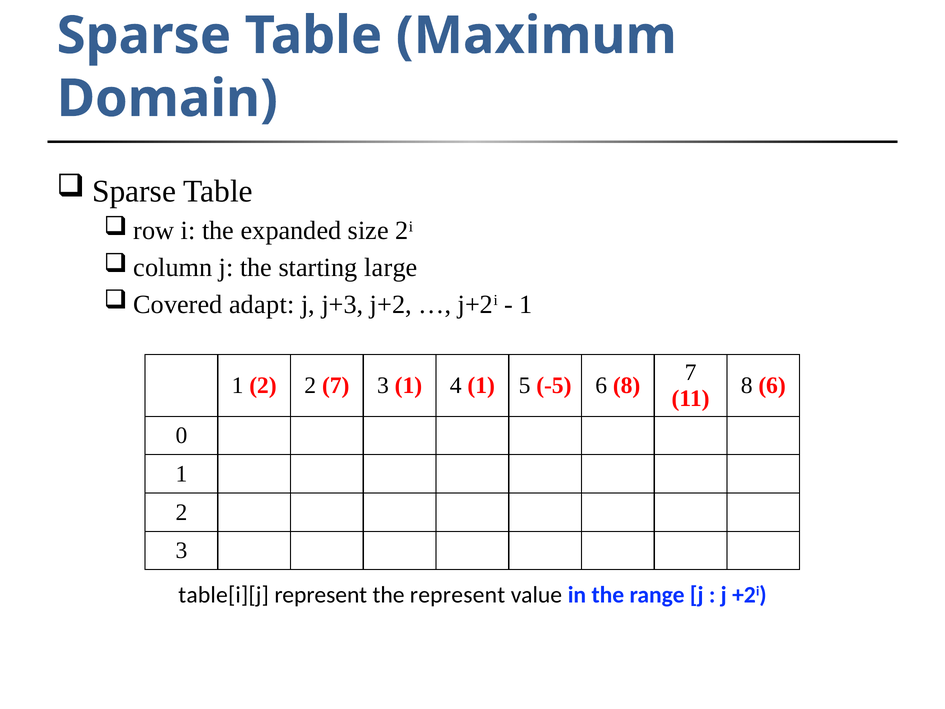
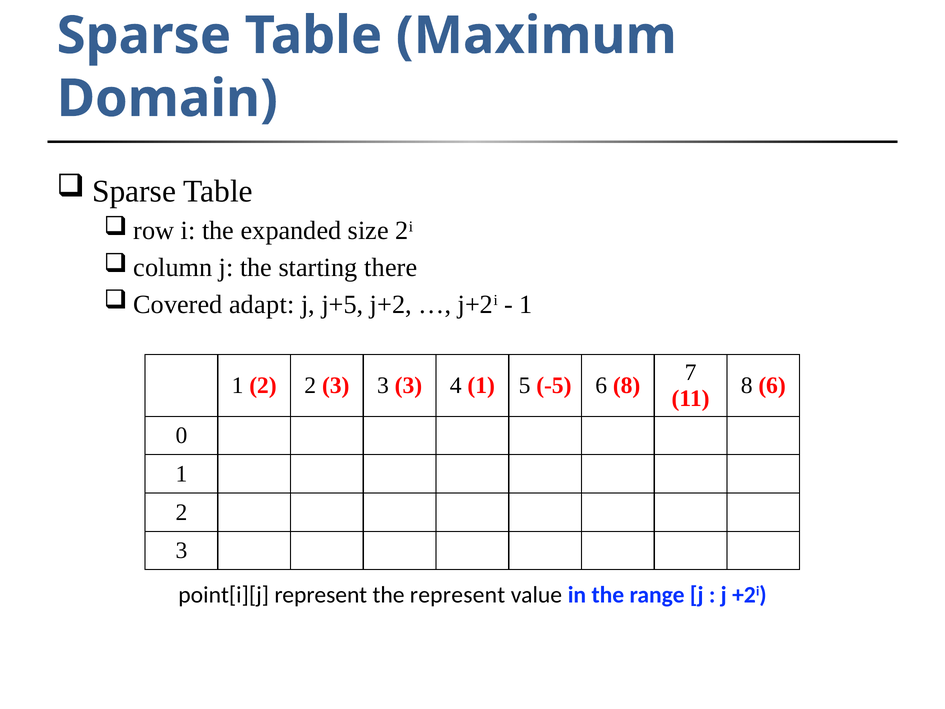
large: large -> there (391, 268)
j+3: j+3 -> j+5 (343, 304)
2 2 7: 7 -> 3 (336, 385)
1: 1 -> 3 (408, 385)
table[i][j: table[i][j -> point[i][j (224, 595)
